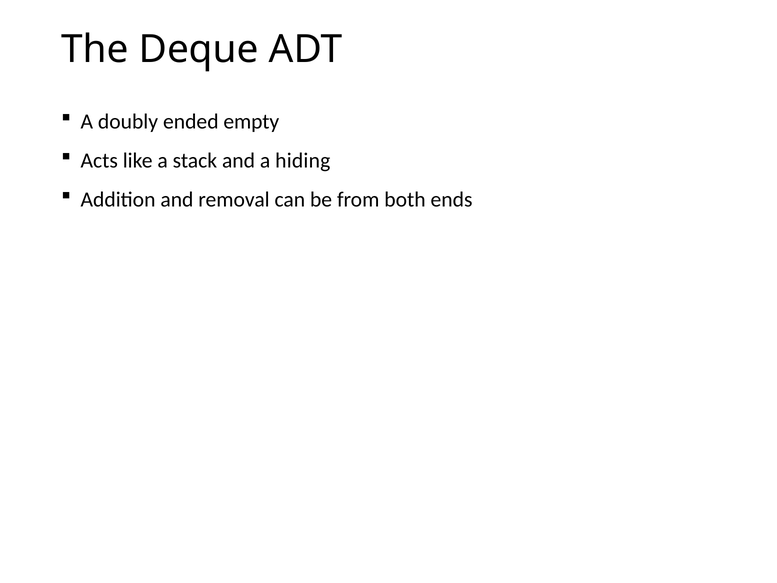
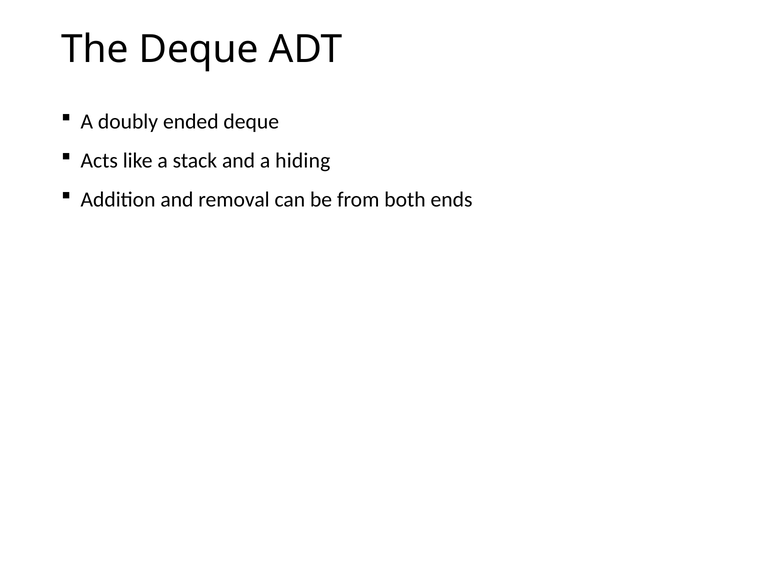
ended empty: empty -> deque (251, 122)
